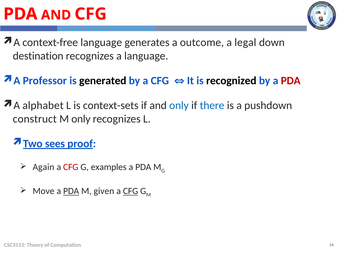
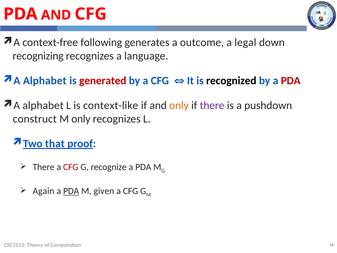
context-free language: language -> following (101, 42)
destination: destination -> recognizing (38, 56)
Professor: Professor -> Alphabet (45, 81)
generated colour: black -> red (103, 81)
context-sets: context-sets -> context-like (111, 105)
only colour: blue -> orange (179, 105)
there colour: blue -> purple (212, 105)
sees: sees -> that (55, 143)
Again: Again -> There (44, 167)
examples: examples -> recognize (109, 167)
Move: Move -> Again (44, 191)
CFG underline: present -> none (131, 191)
